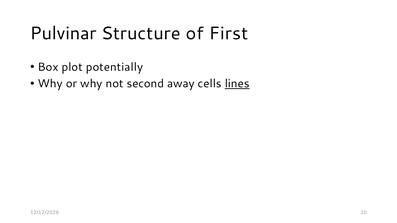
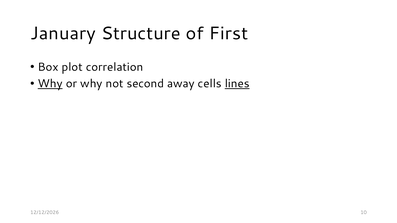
Pulvinar: Pulvinar -> January (63, 33)
potentially: potentially -> correlation (115, 67)
Why underline: none -> present (50, 84)
